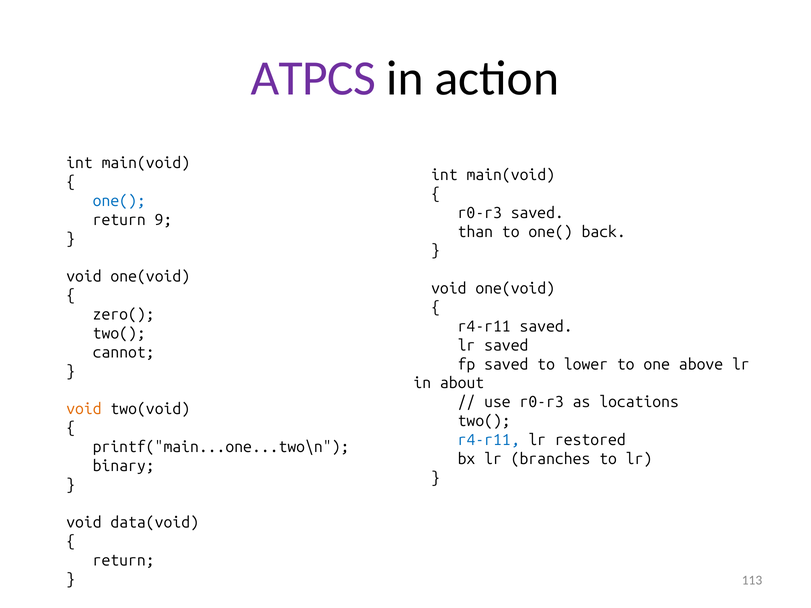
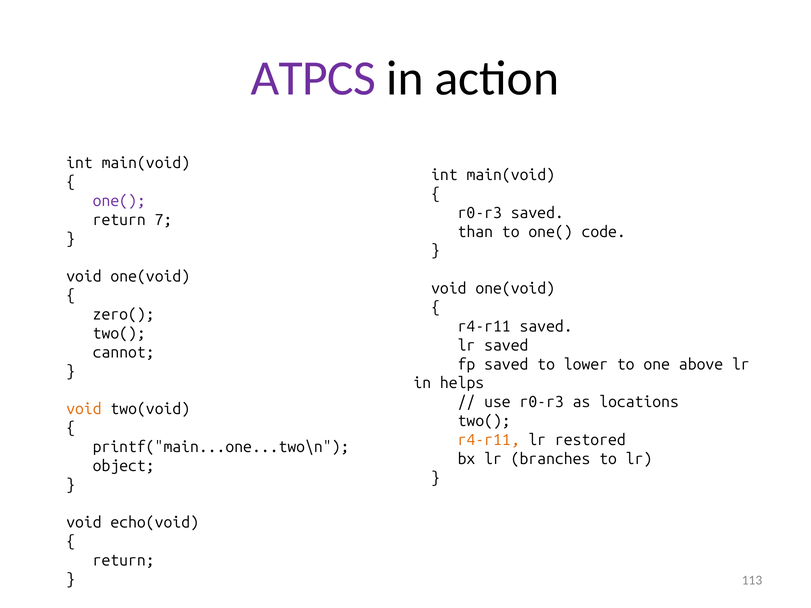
one( colour: blue -> purple (119, 201)
9: 9 -> 7 (163, 220)
back: back -> code (604, 232)
about: about -> helps (462, 383)
r4-r11 colour: blue -> orange (489, 440)
binary: binary -> object (124, 466)
data(void: data(void -> echo(void (155, 523)
